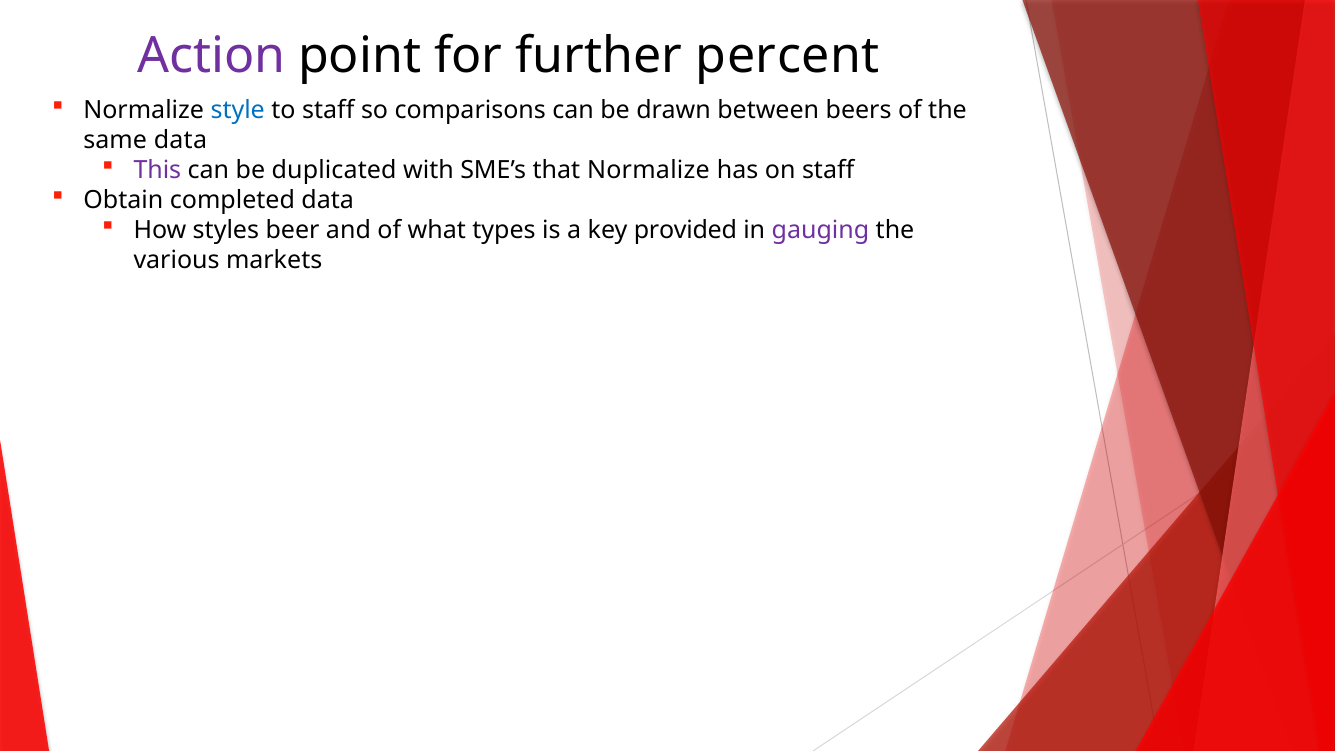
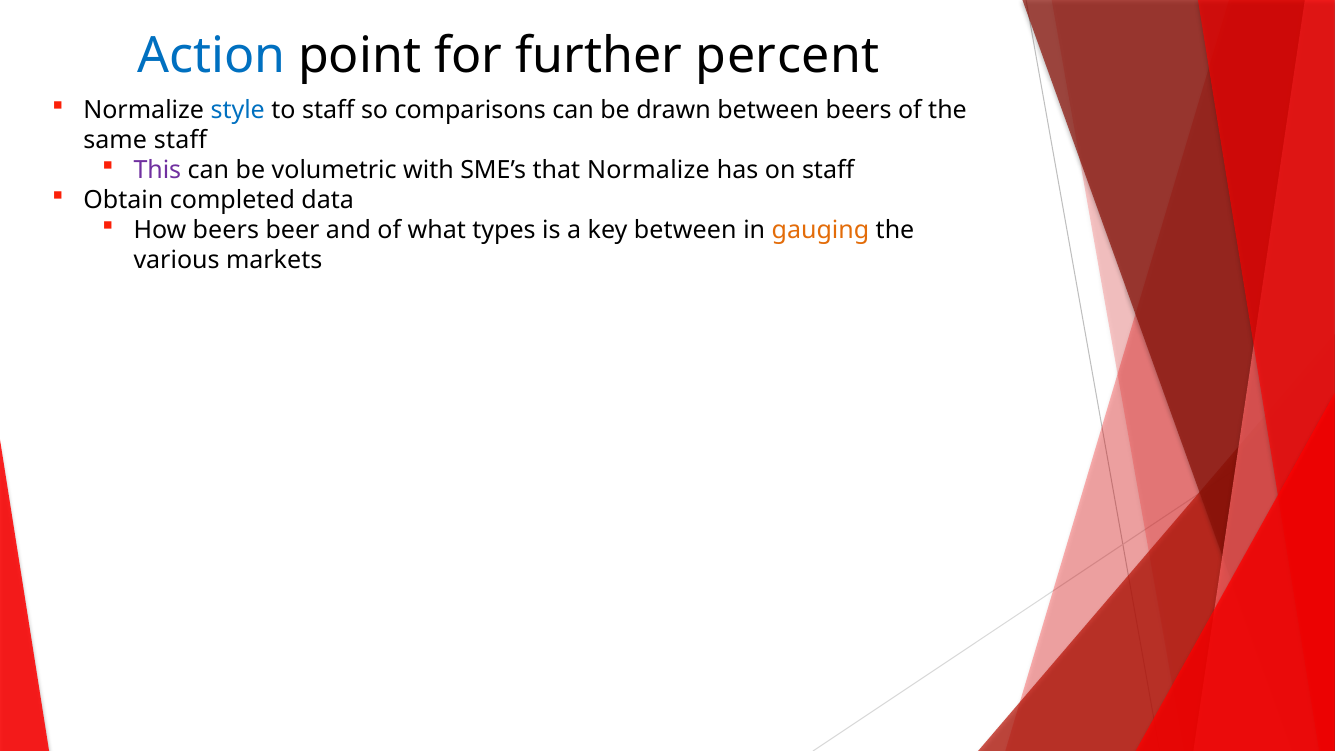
Action colour: purple -> blue (211, 56)
same data: data -> staff (180, 140)
duplicated: duplicated -> volumetric (334, 170)
How styles: styles -> beers (226, 230)
key provided: provided -> between (685, 230)
gauging colour: purple -> orange (820, 230)
